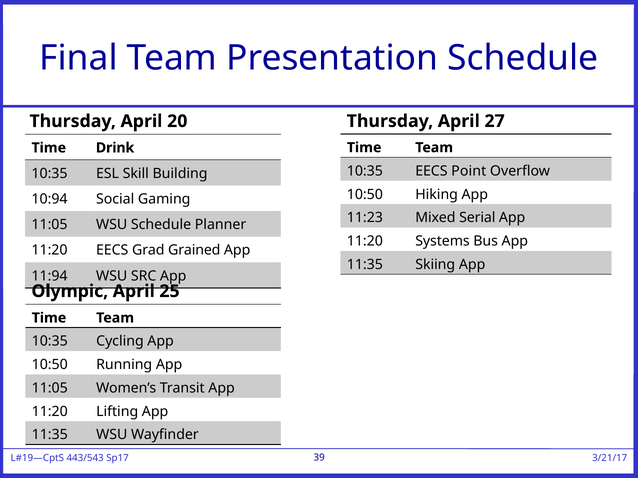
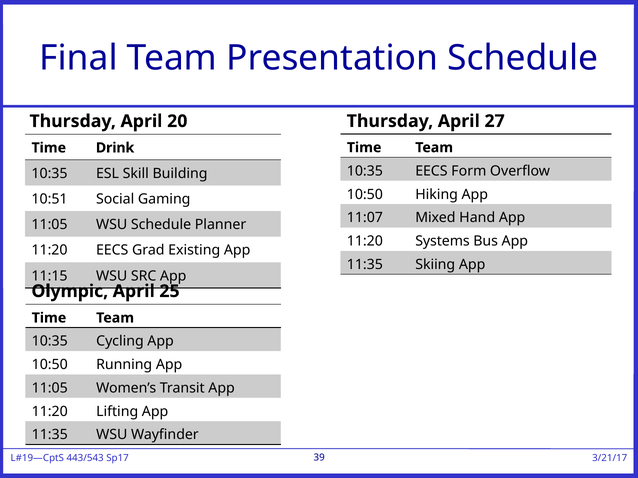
Point: Point -> Form (469, 171)
10:94: 10:94 -> 10:51 (50, 199)
11:23: 11:23 -> 11:07 (365, 218)
Serial: Serial -> Hand (477, 218)
Grained: Grained -> Existing (194, 251)
11:94: 11:94 -> 11:15 (50, 276)
